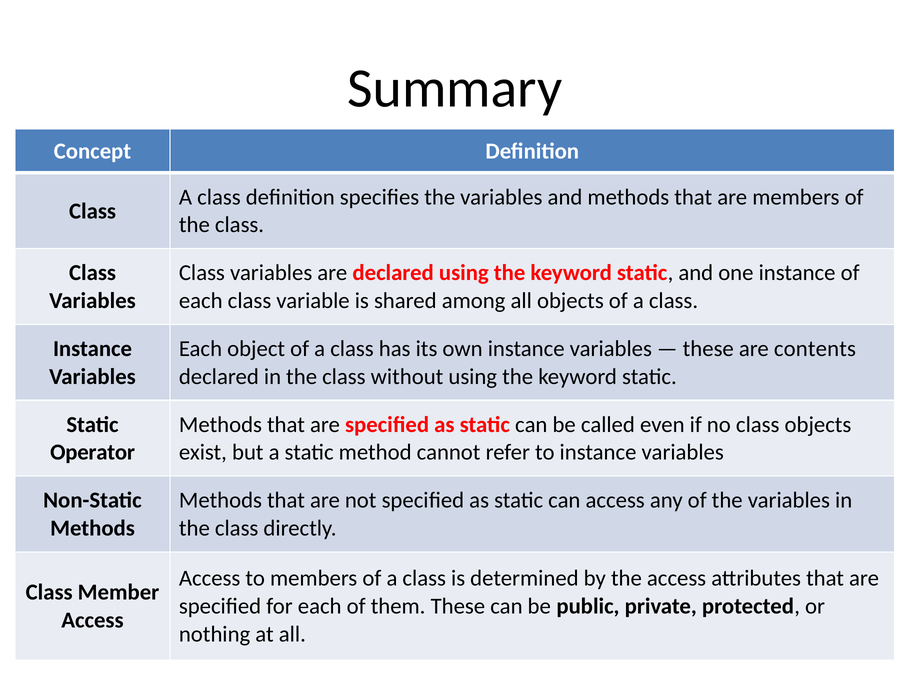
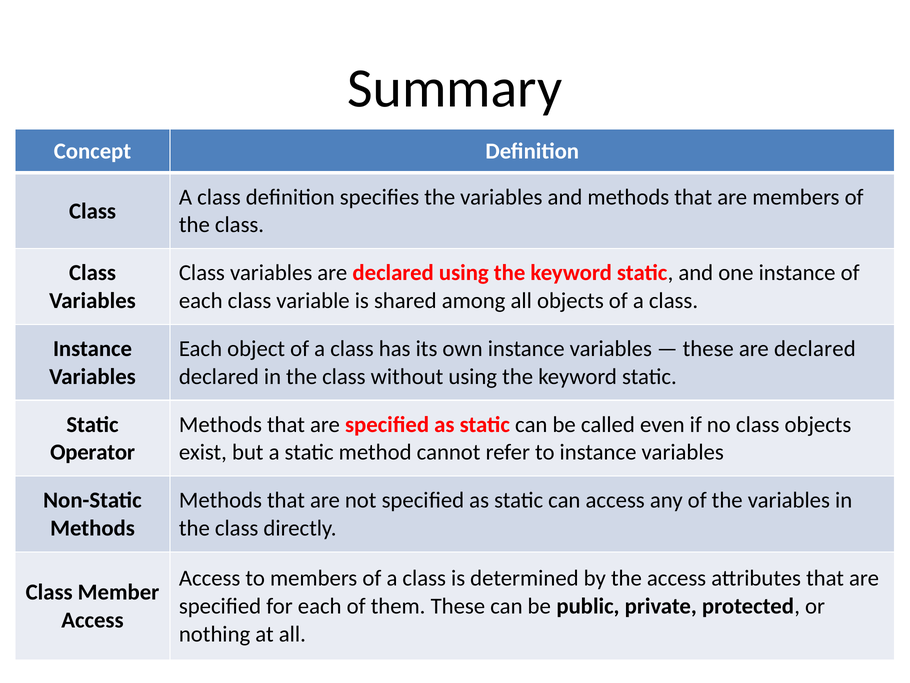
these are contents: contents -> declared (815, 349)
